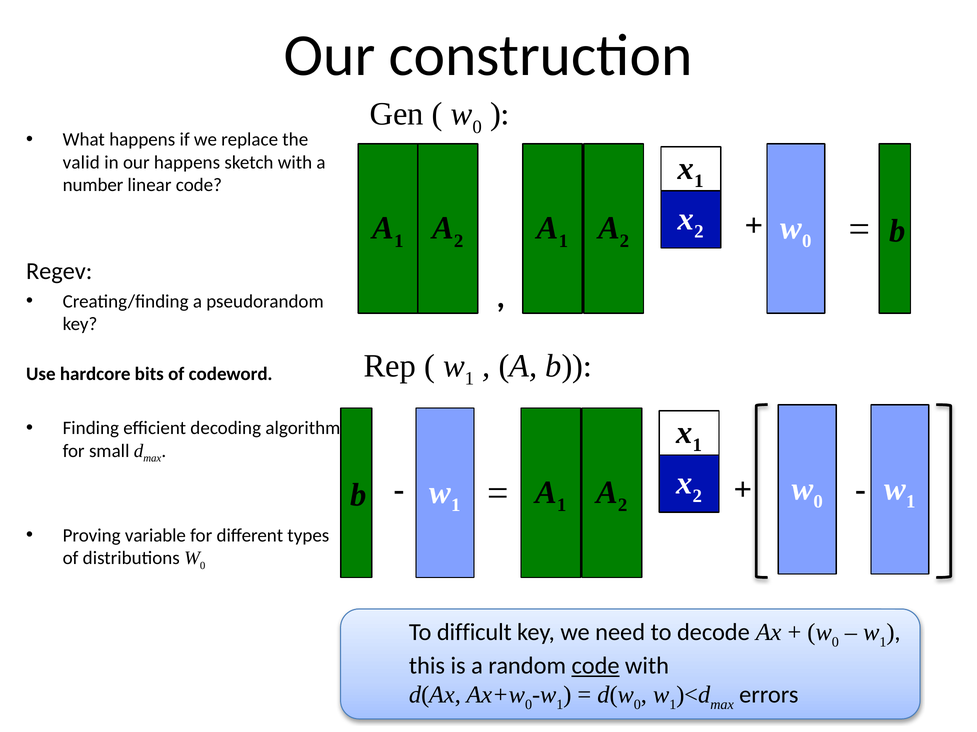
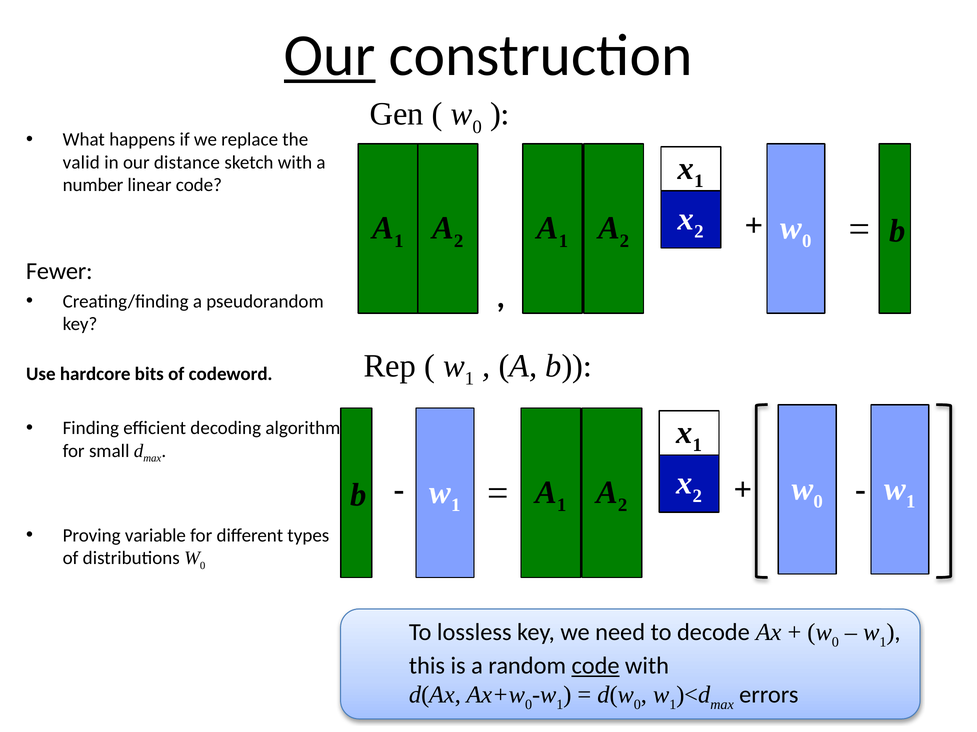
Our underline: none -> present (330, 55)
our happens: happens -> distance (187, 163)
Regev: Regev -> Fewer (59, 272)
difficult: difficult -> lossless (474, 633)
